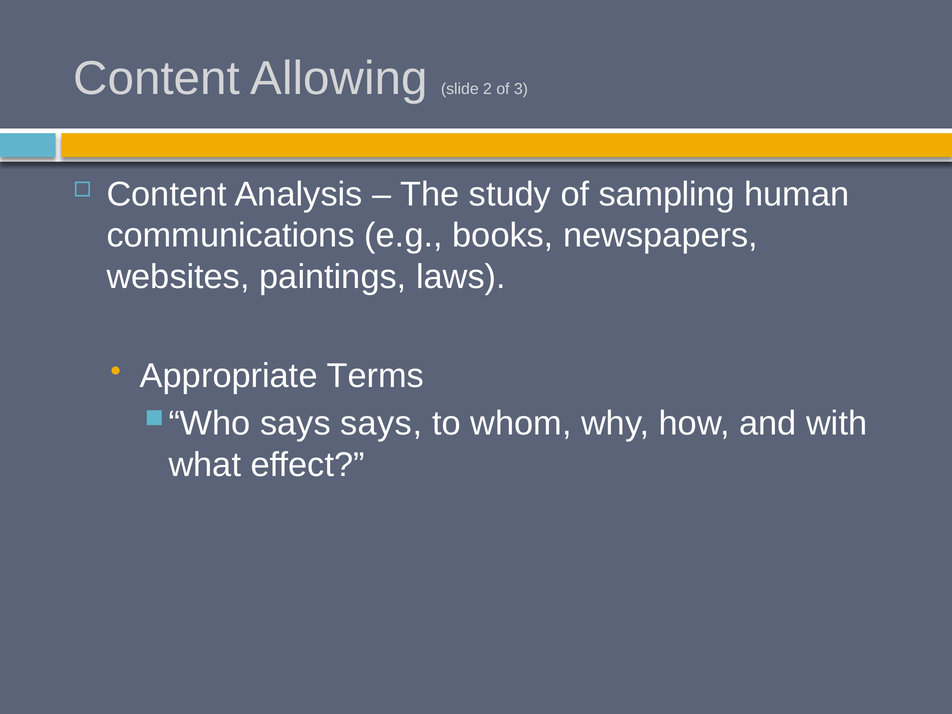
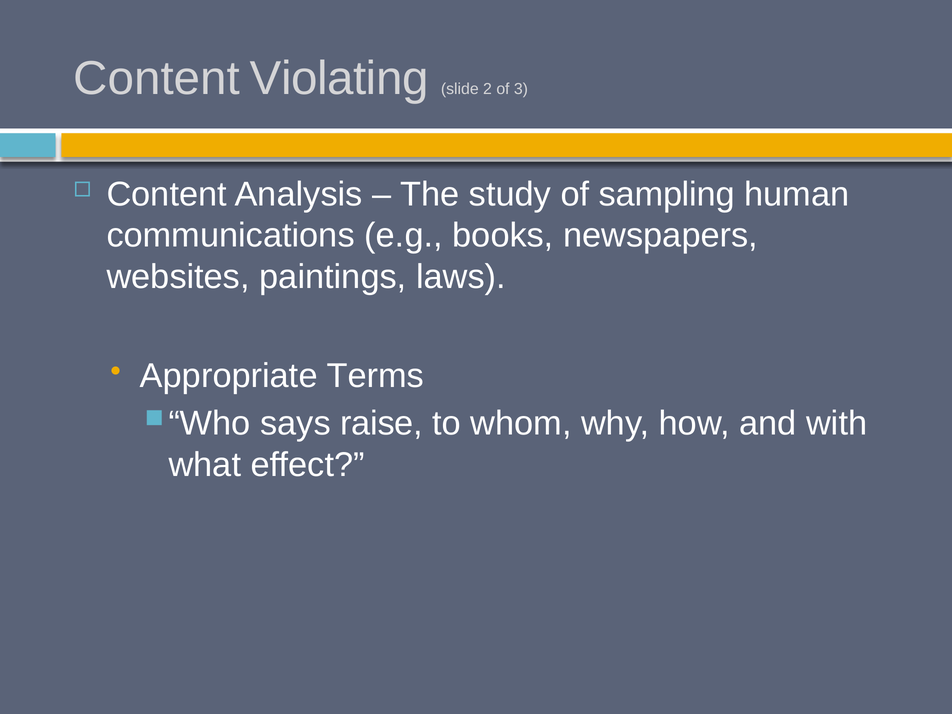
Allowing: Allowing -> Violating (339, 79)
says says: says -> raise (382, 424)
